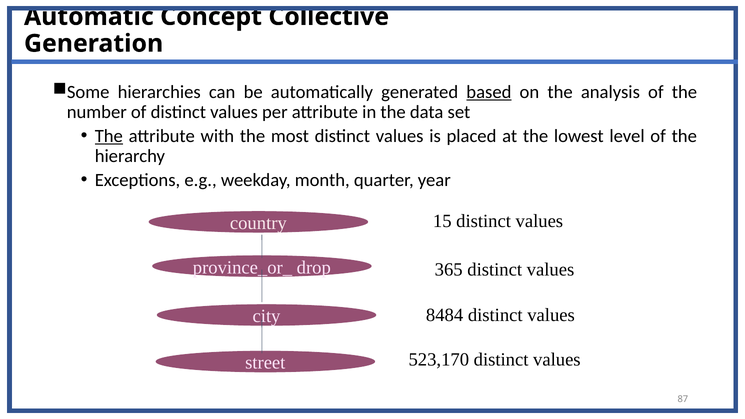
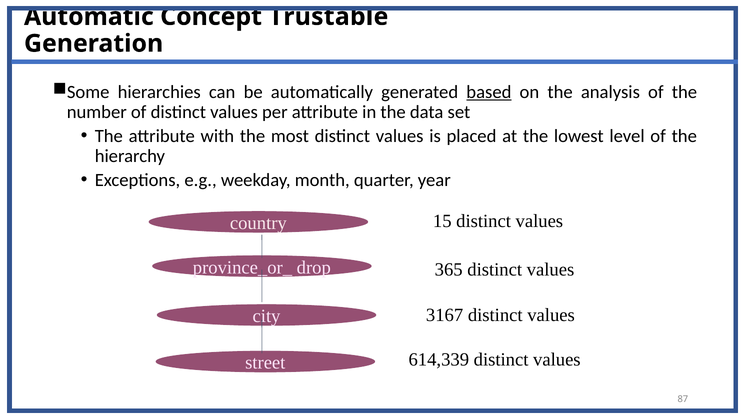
Collective: Collective -> Trustable (329, 17)
The underline: present -> none (109, 136)
8484: 8484 -> 3167 (445, 315)
523,170: 523,170 -> 614,339 (439, 360)
